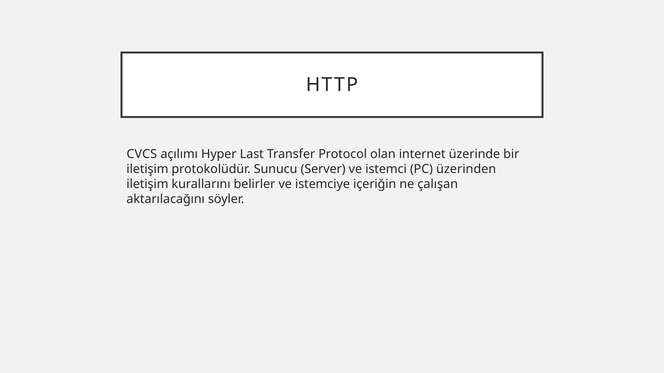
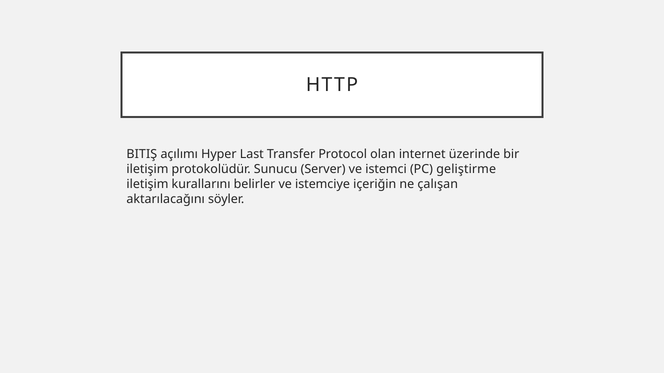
CVCS: CVCS -> BITIŞ (142, 155)
üzerinden: üzerinden -> geliştirme (466, 169)
